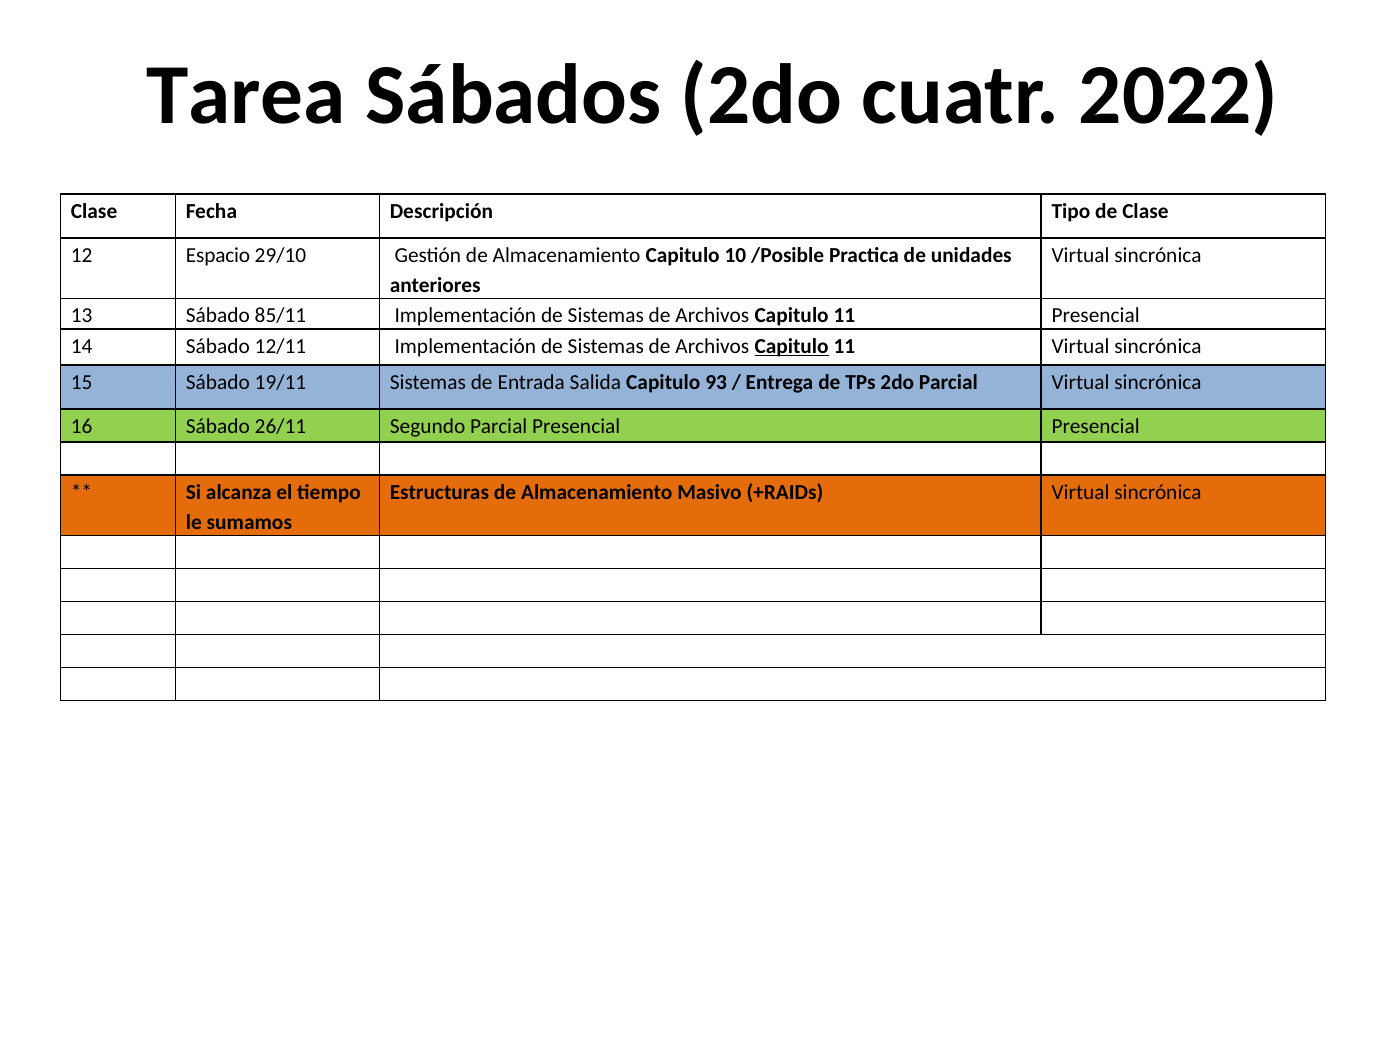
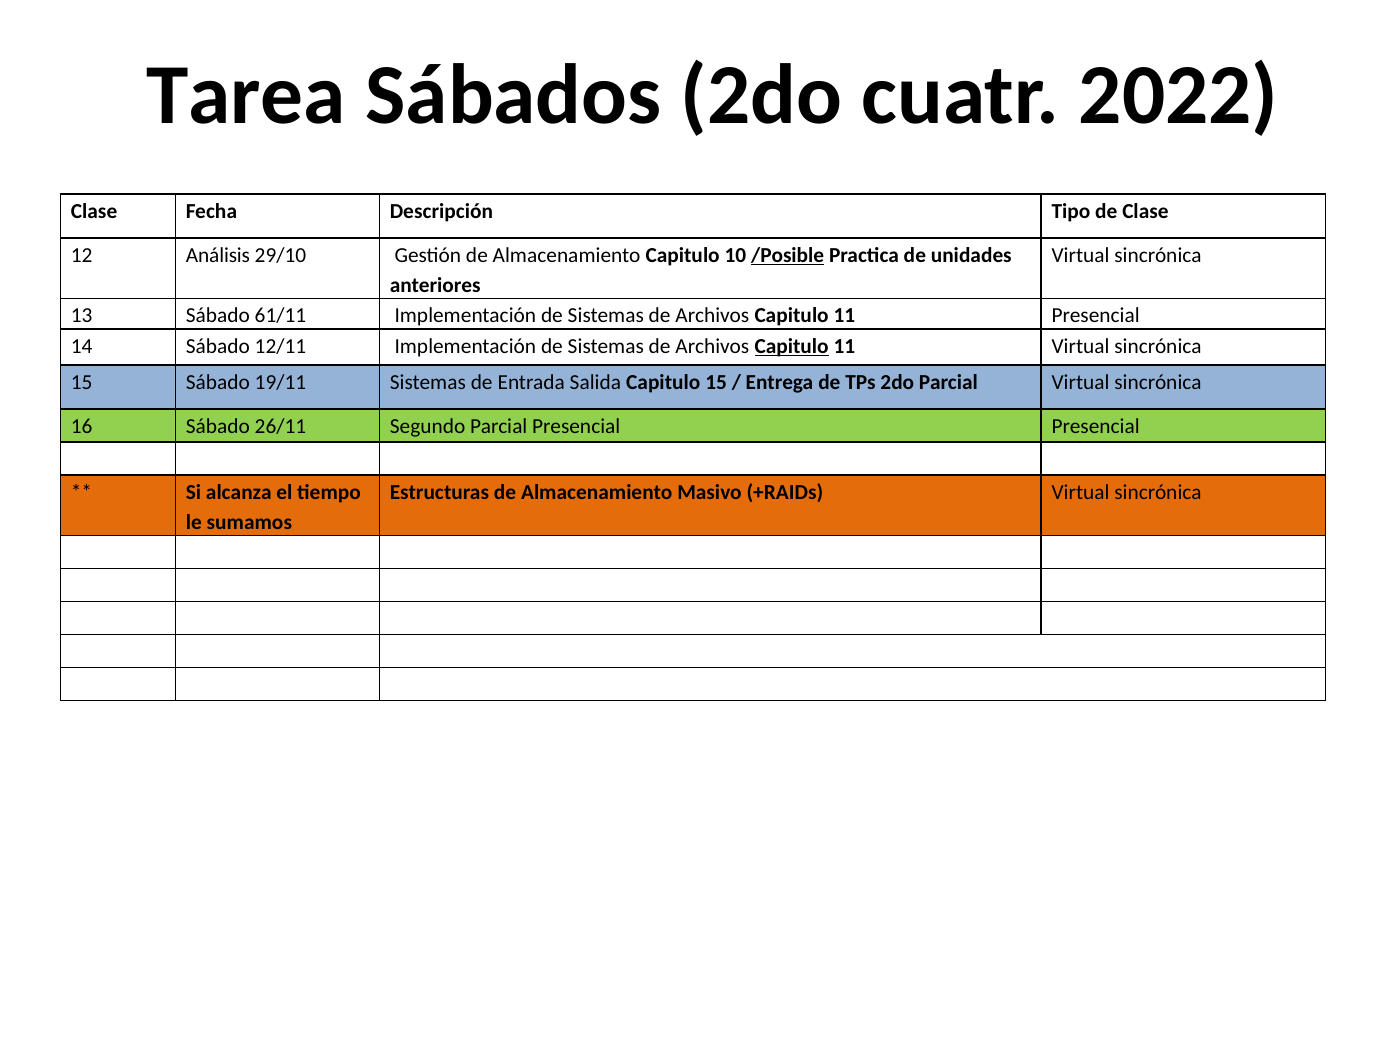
Espacio: Espacio -> Análisis (218, 255)
/Posible underline: none -> present (788, 255)
85/11: 85/11 -> 61/11 (280, 316)
Capitulo 93: 93 -> 15 (716, 382)
